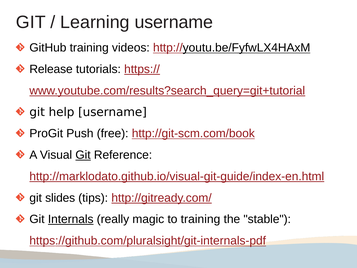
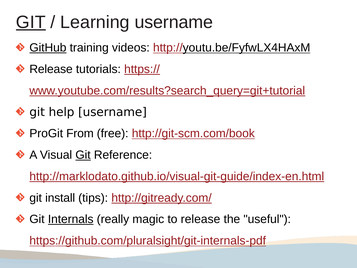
GIT underline: none -> present (31, 22)
GitHub underline: none -> present (48, 48)
Push: Push -> From (80, 133)
slides: slides -> install (60, 198)
to training: training -> release (200, 219)
stable: stable -> useful (267, 219)
